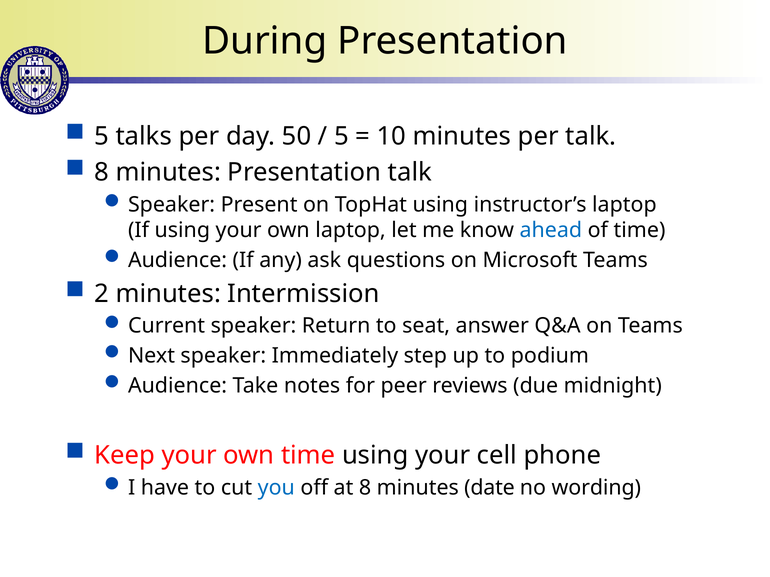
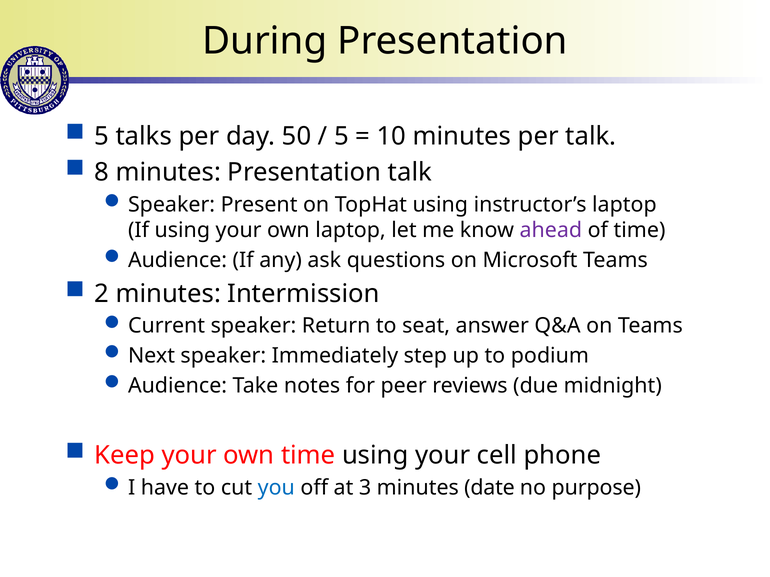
ahead colour: blue -> purple (551, 230)
at 8: 8 -> 3 (365, 488)
wording: wording -> purpose (596, 488)
